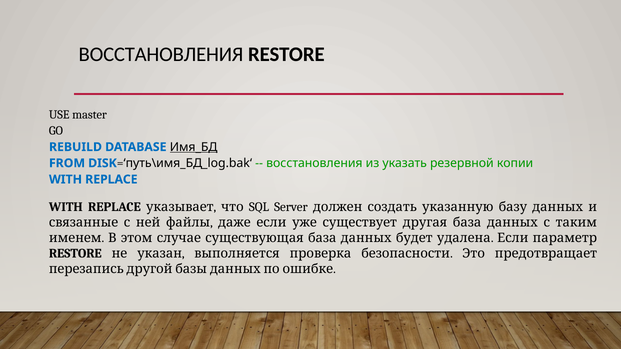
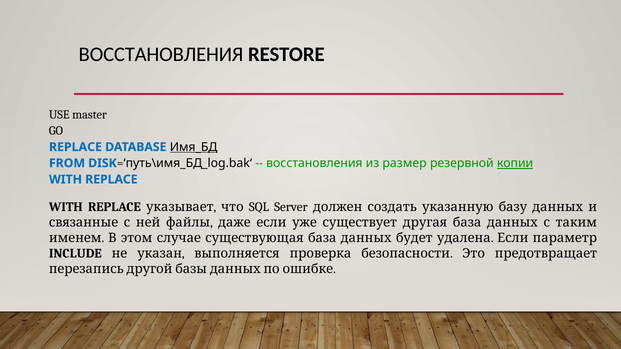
REBUILD: REBUILD -> REPLACE (75, 147)
указать: указать -> размер (405, 163)
копии underline: none -> present (515, 163)
RESTORE: RESTORE -> INCLUDE (75, 254)
